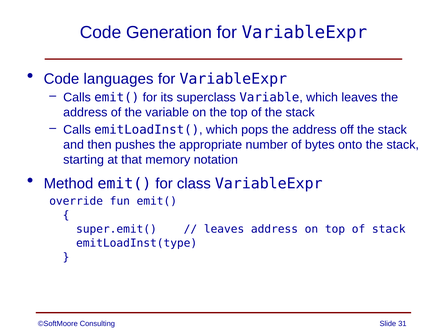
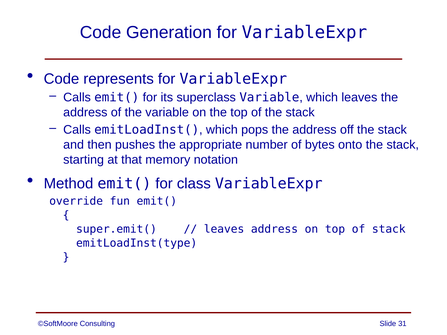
languages: languages -> represents (119, 79)
